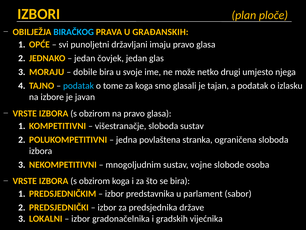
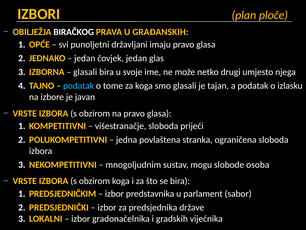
BIRAČKOG colour: light blue -> white (74, 32)
MORAJU: MORAJU -> IZBORNA (47, 72)
dobile: dobile -> glasali (85, 72)
sloboda sustav: sustav -> prijeći (192, 126)
vojne: vojne -> mogu (201, 164)
